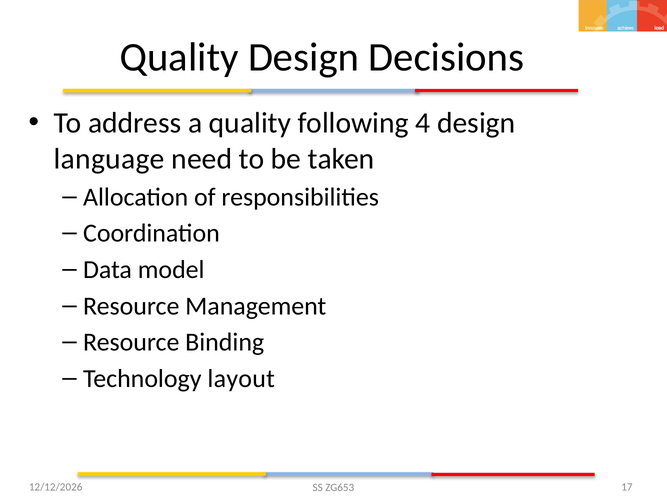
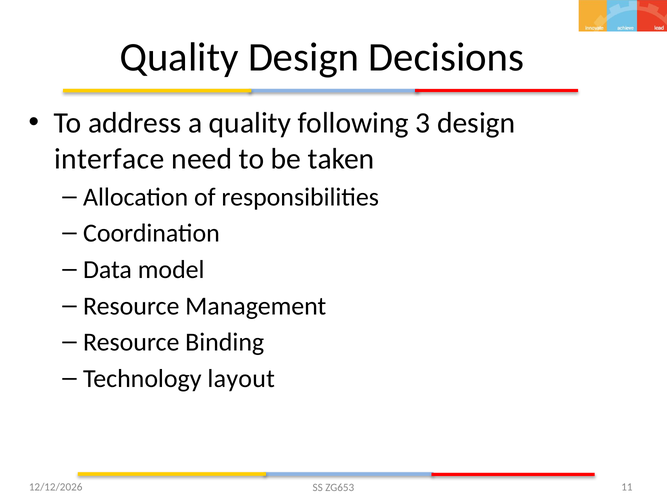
4: 4 -> 3 (423, 123)
language: language -> interface (109, 159)
17: 17 -> 11 (627, 488)
